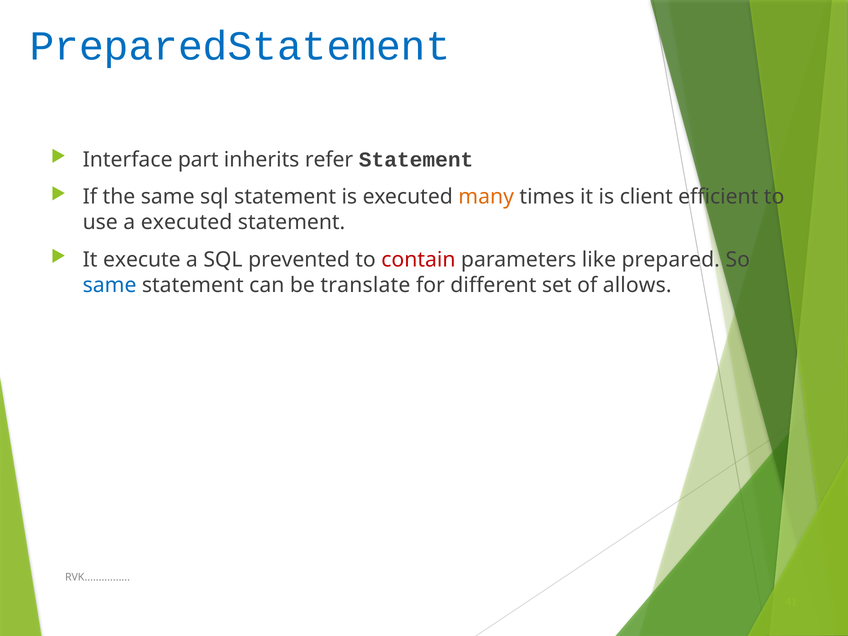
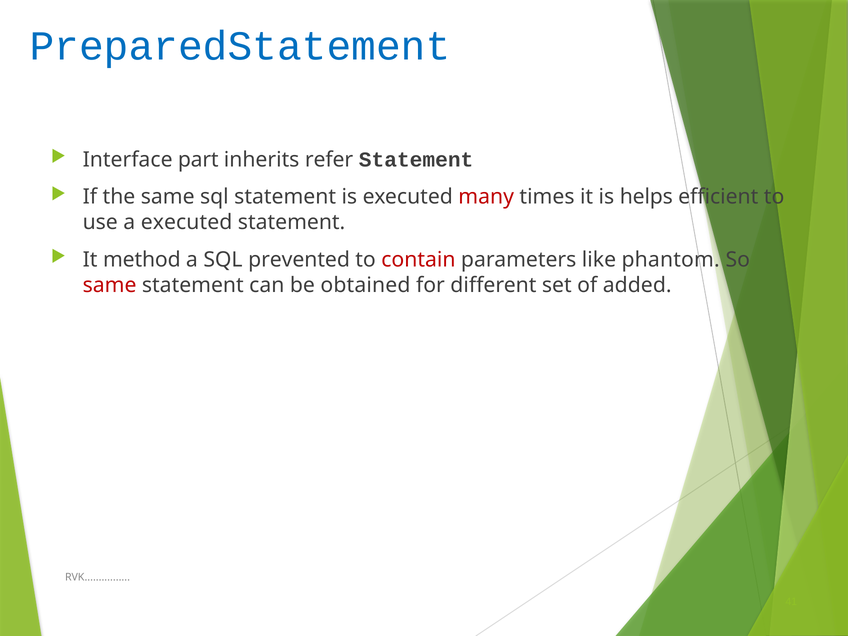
many colour: orange -> red (486, 197)
client: client -> helps (646, 197)
execute: execute -> method (142, 260)
prepared: prepared -> phantom (671, 260)
same colour: blue -> red (110, 285)
translate: translate -> obtained (365, 285)
allows: allows -> added (637, 285)
